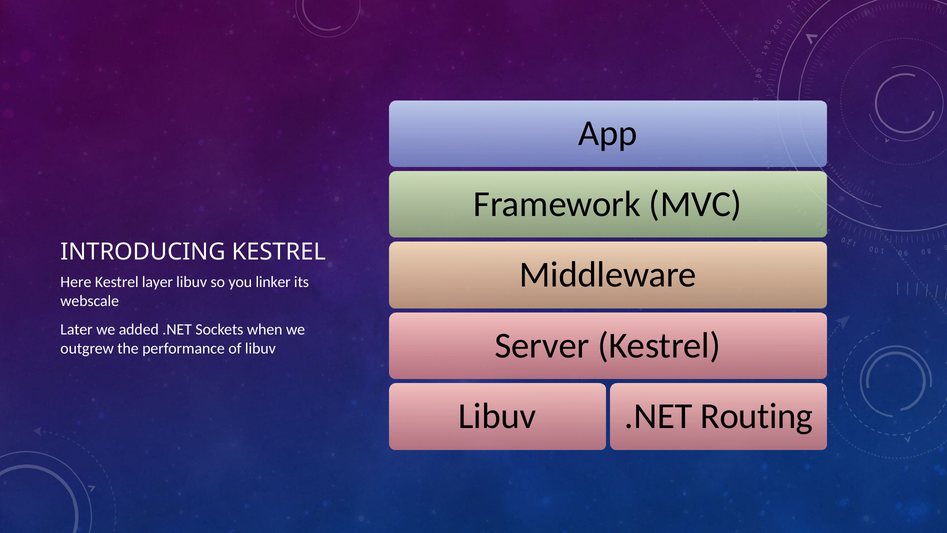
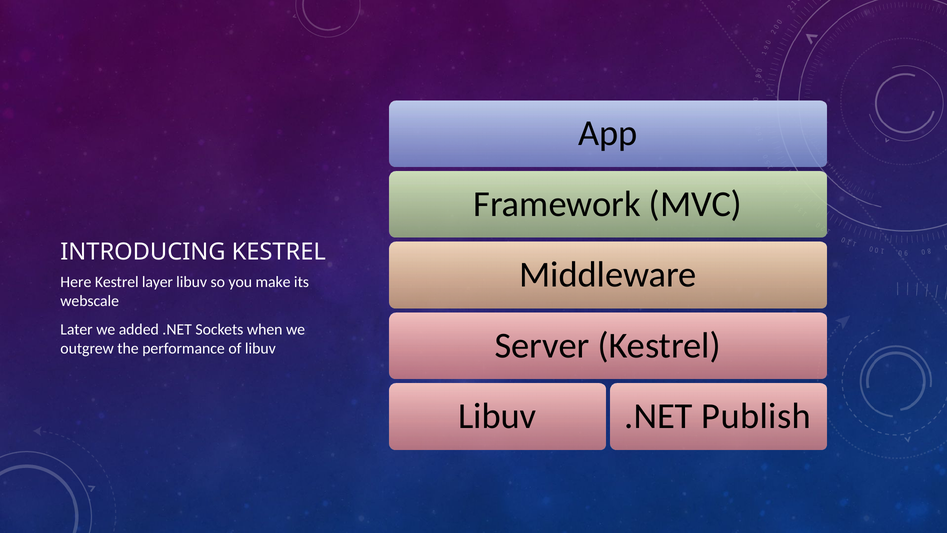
linker: linker -> make (273, 282)
Routing: Routing -> Publish (756, 416)
